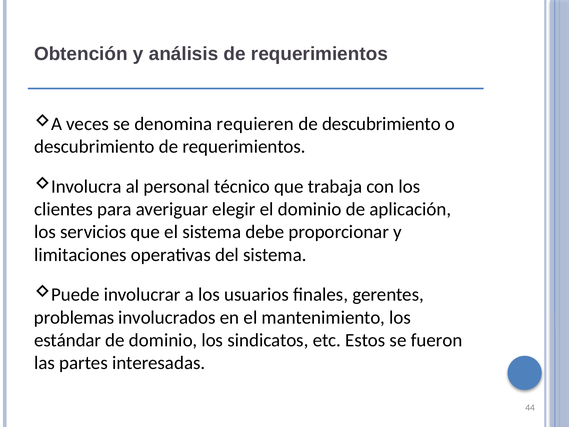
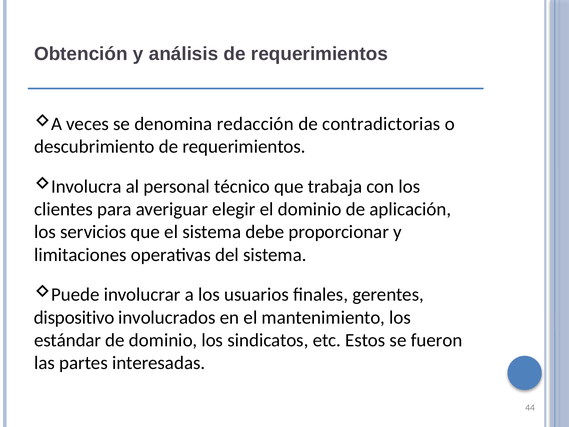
requieren: requieren -> redacción (255, 124)
de descubrimiento: descubrimiento -> contradictorias (381, 124)
problemas: problemas -> dispositivo (74, 317)
